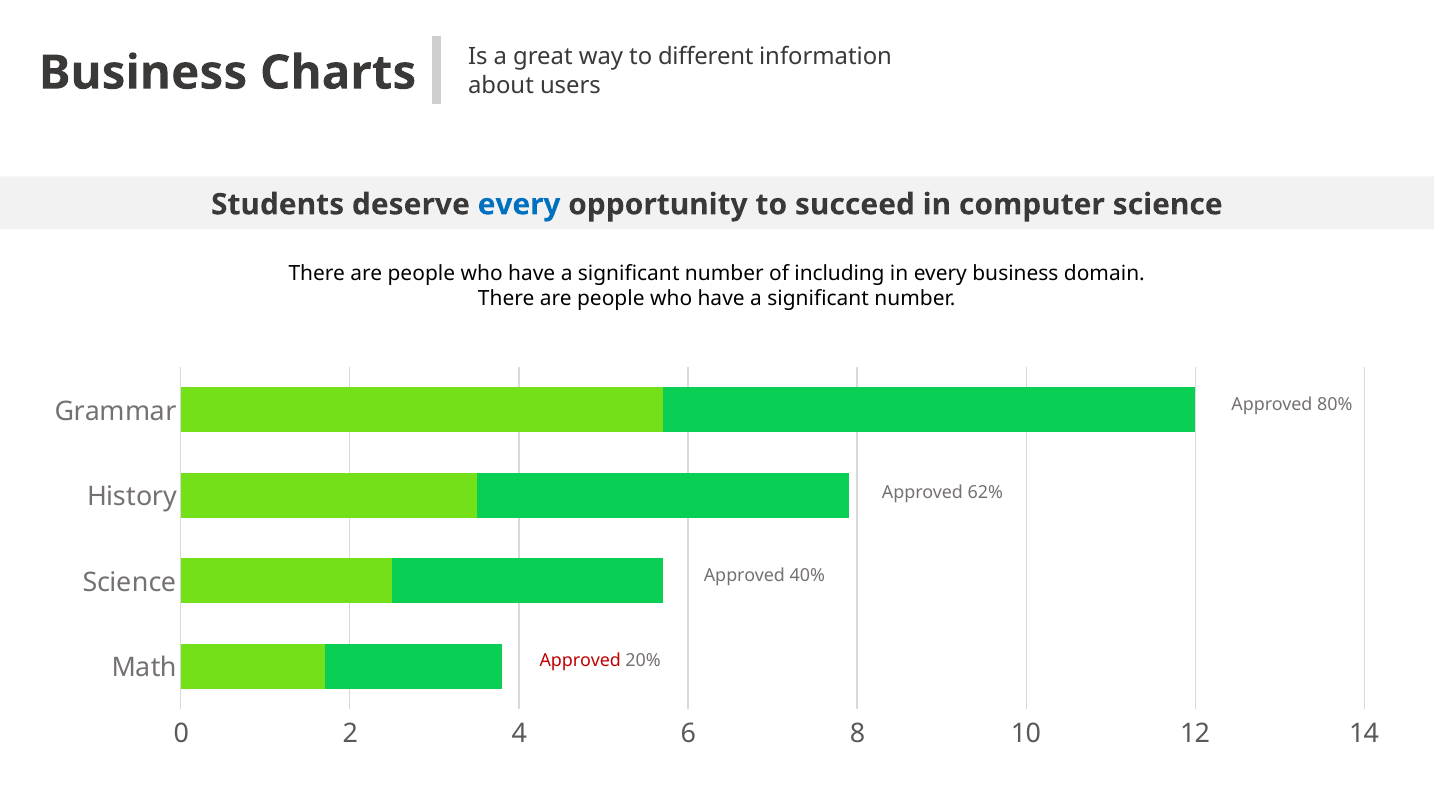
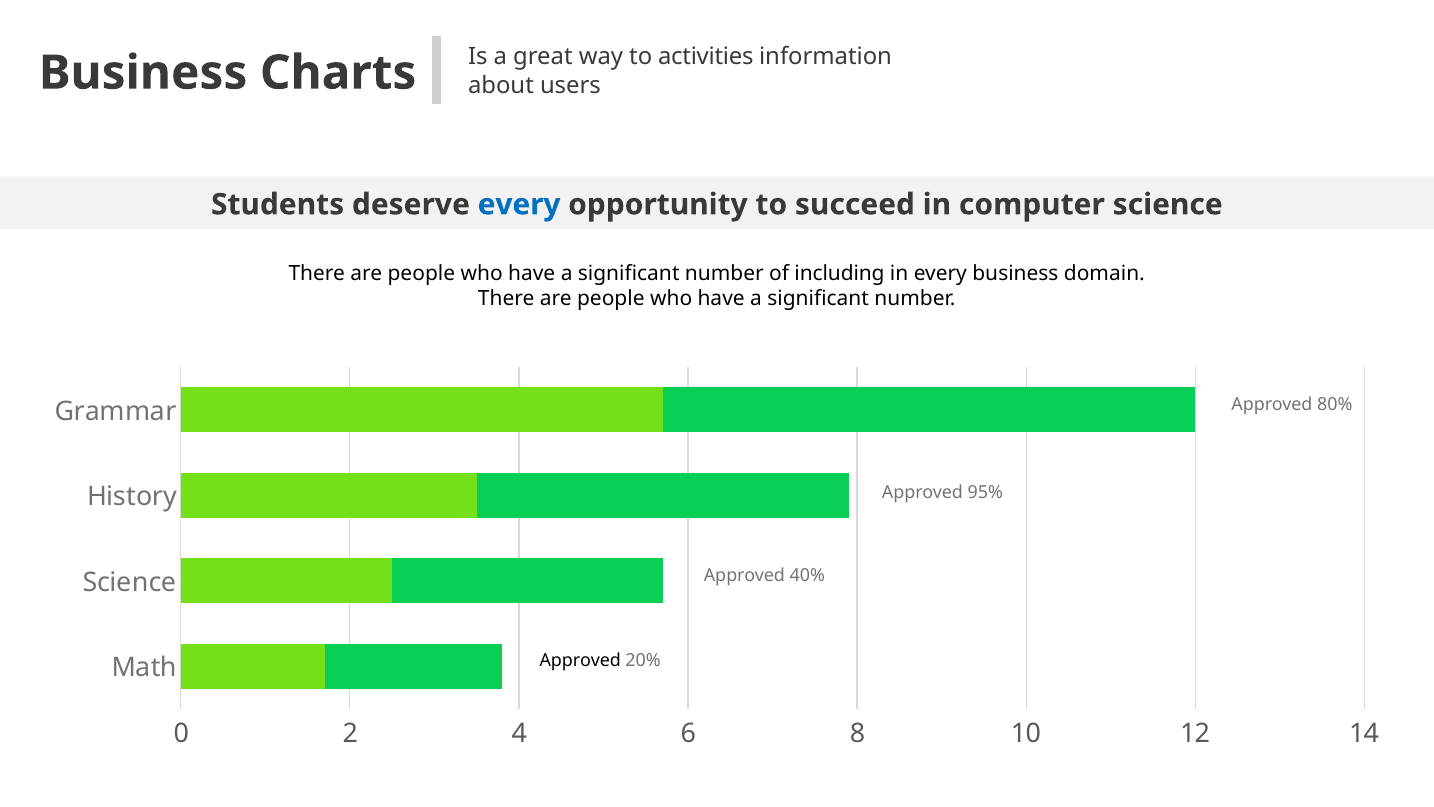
different: different -> activities (706, 57)
62%: 62% -> 95% (985, 493)
Approved colour: red -> black (580, 660)
